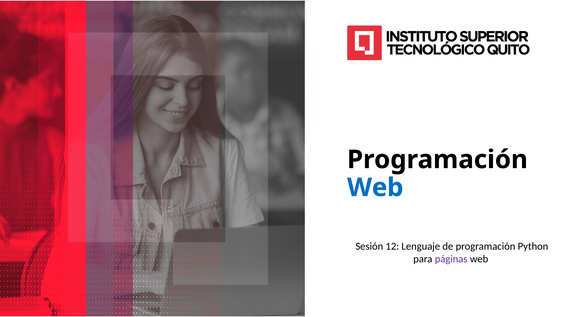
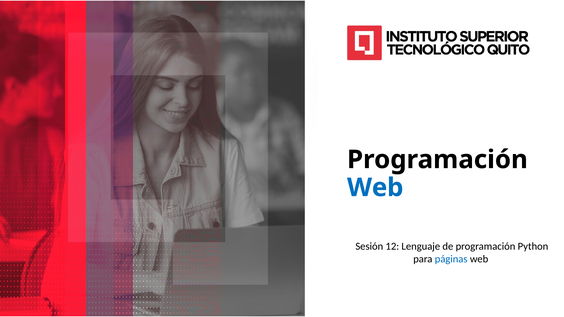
páginas colour: purple -> blue (451, 259)
